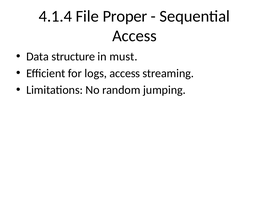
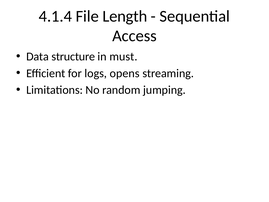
Proper: Proper -> Length (125, 16)
logs access: access -> opens (125, 73)
